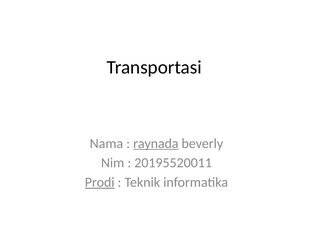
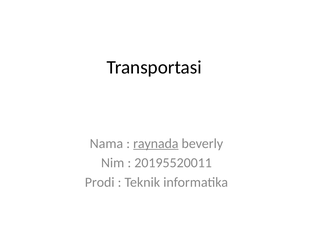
Prodi underline: present -> none (100, 183)
